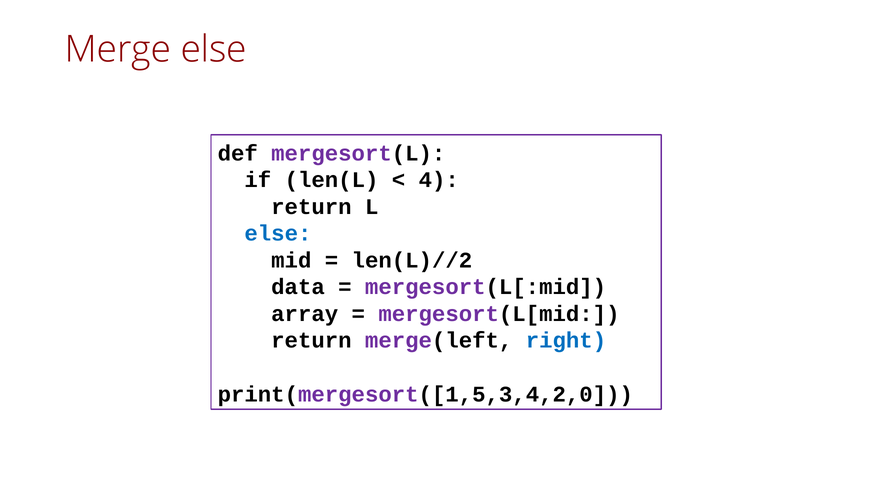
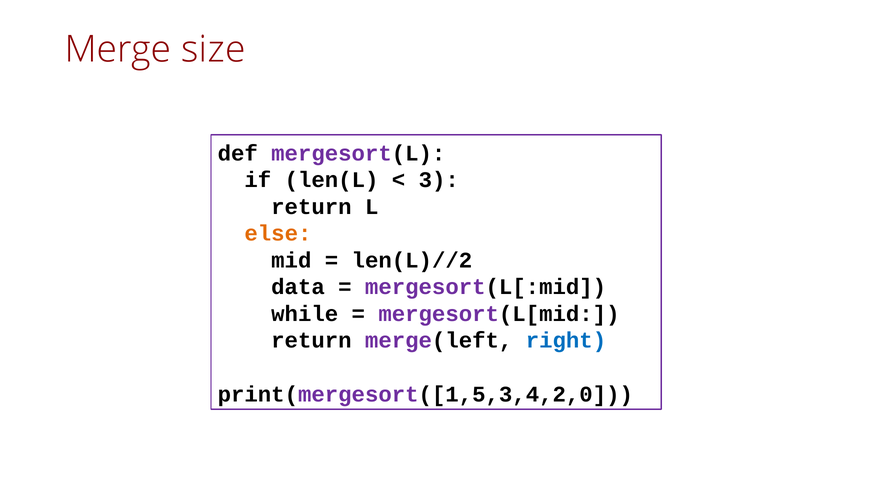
Merge else: else -> size (213, 50)
4: 4 -> 3 (439, 180)
else colour: blue -> orange (278, 234)
array: array -> while (305, 314)
